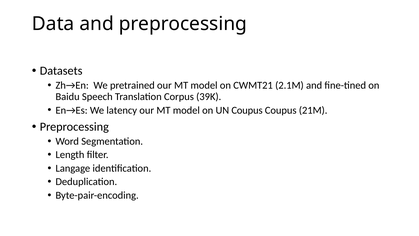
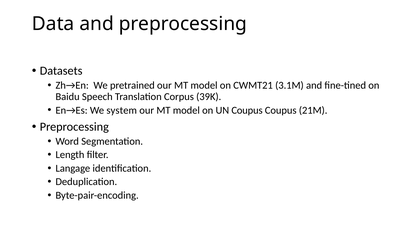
2.1M: 2.1M -> 3.1M (289, 85)
latency: latency -> system (122, 110)
